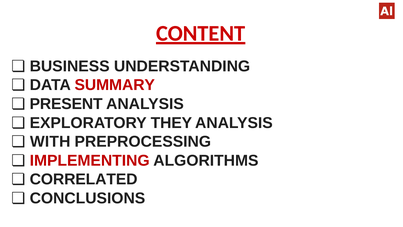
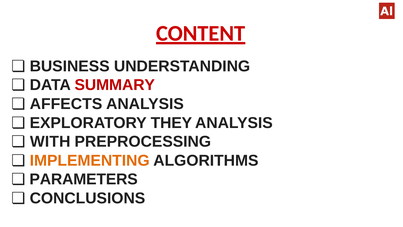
PRESENT: PRESENT -> AFFECTS (66, 104)
IMPLEMENTING colour: red -> orange (90, 160)
CORRELATED: CORRELATED -> PARAMETERS (84, 179)
